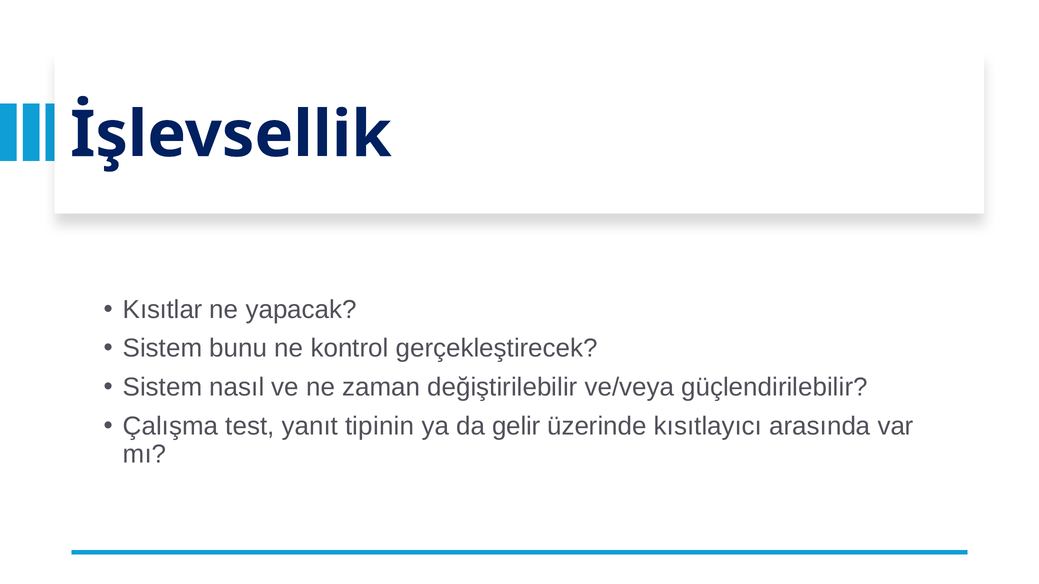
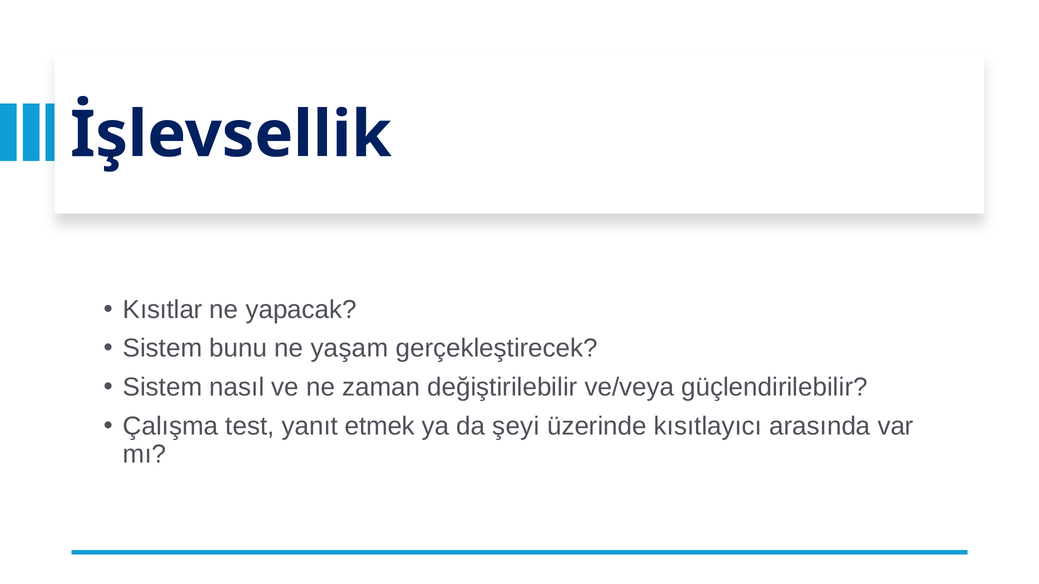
kontrol: kontrol -> yaşam (349, 349)
tipinin: tipinin -> etmek (380, 426)
gelir: gelir -> şeyi (516, 426)
